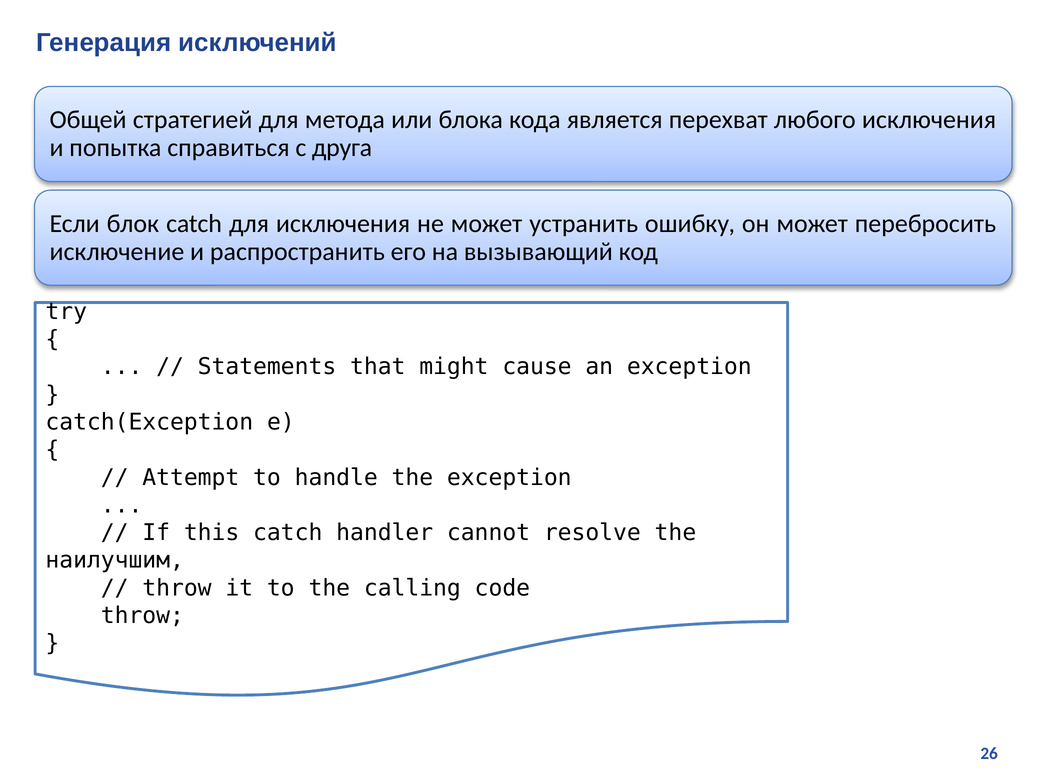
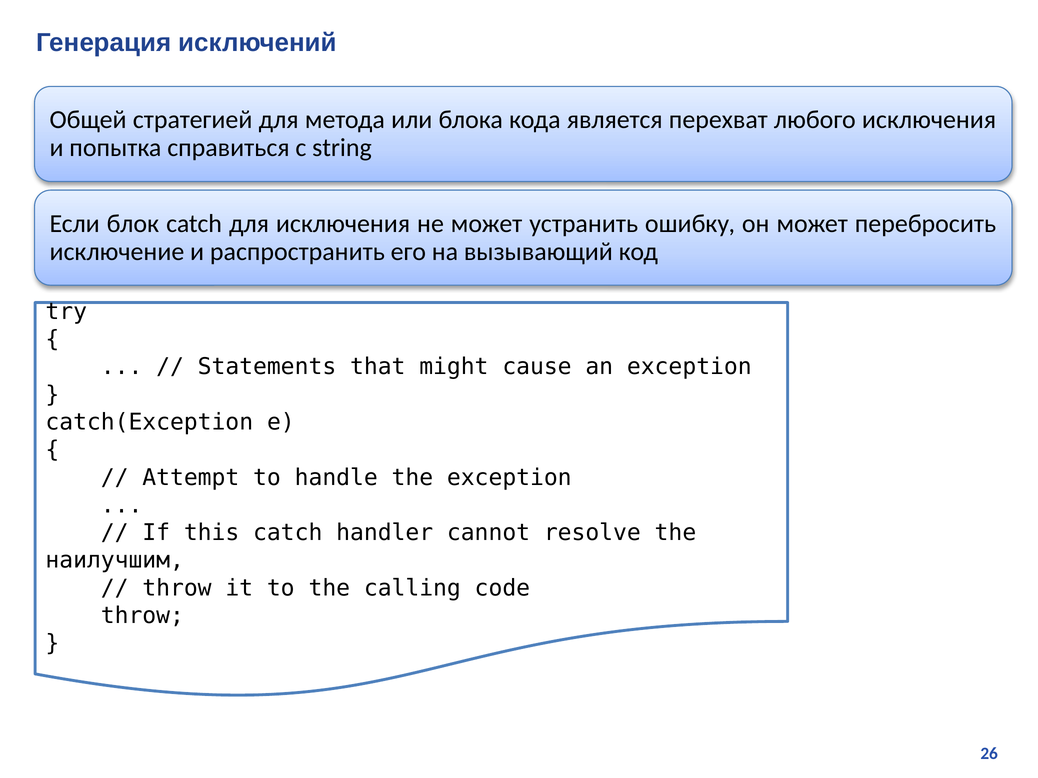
друга: друга -> string (342, 148)
